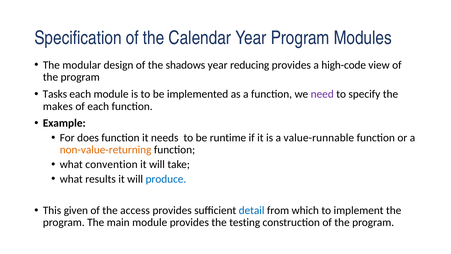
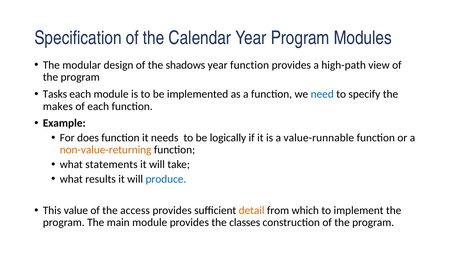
year reducing: reducing -> function (250, 65)
high-code: high-code -> high-path (344, 65)
need colour: purple -> blue (322, 94)
runtime: runtime -> logically (228, 138)
convention: convention -> statements (111, 164)
given: given -> value (76, 210)
detail colour: blue -> orange (252, 210)
testing: testing -> classes (245, 222)
